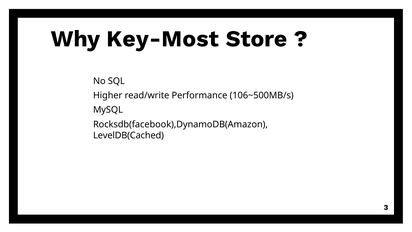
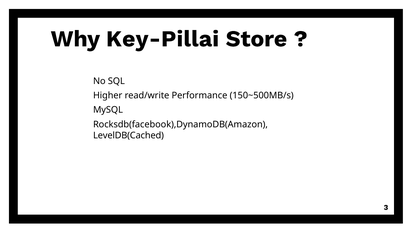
Key-Most: Key-Most -> Key-Pillai (163, 39)
106~500MB/s: 106~500MB/s -> 150~500MB/s (262, 95)
